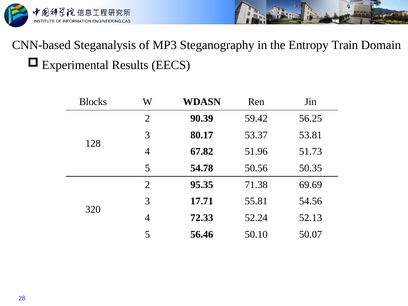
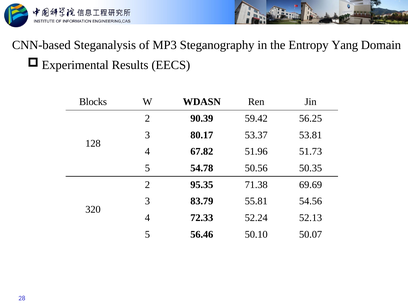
Train: Train -> Yang (345, 45)
17.71: 17.71 -> 83.79 (202, 201)
